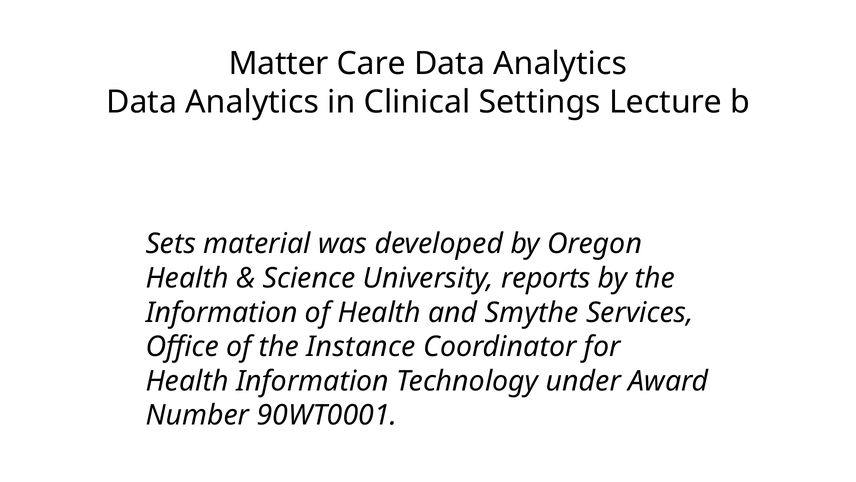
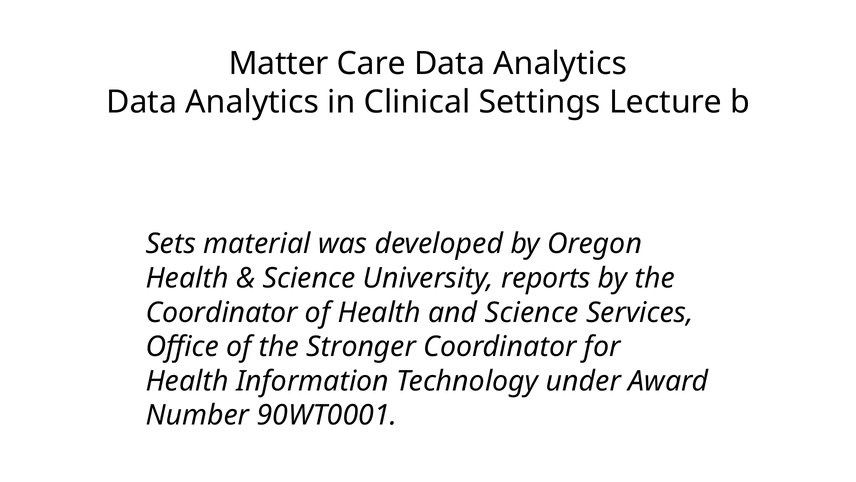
Information: Information -> Coordinator (222, 312)
and Smythe: Smythe -> Science (532, 312)
Instance: Instance -> Stronger (361, 347)
